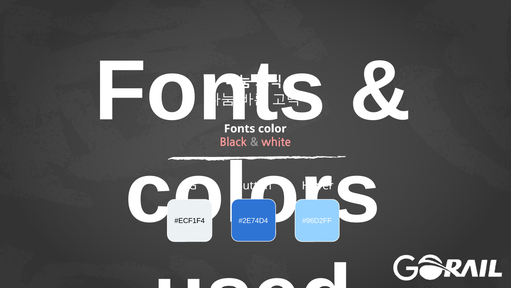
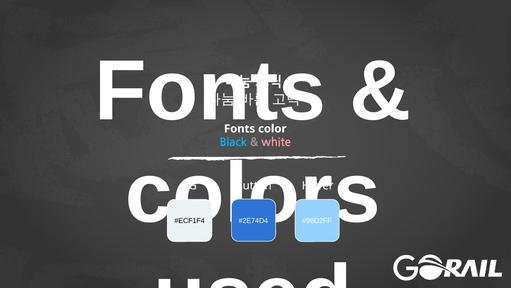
Black colour: pink -> light blue (233, 142)
